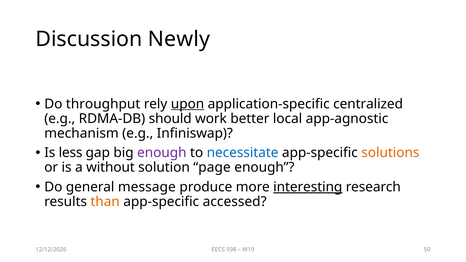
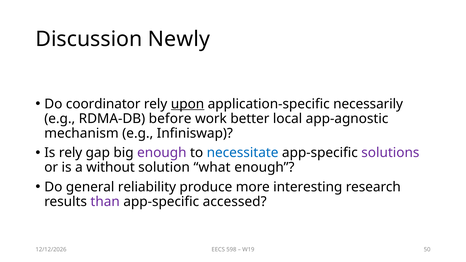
throughput: throughput -> coordinator (103, 104)
centralized: centralized -> necessarily (368, 104)
should: should -> before (170, 119)
Is less: less -> rely (71, 153)
solutions colour: orange -> purple (390, 153)
page: page -> what (212, 168)
message: message -> reliability (147, 187)
interesting underline: present -> none (308, 187)
than colour: orange -> purple (105, 202)
